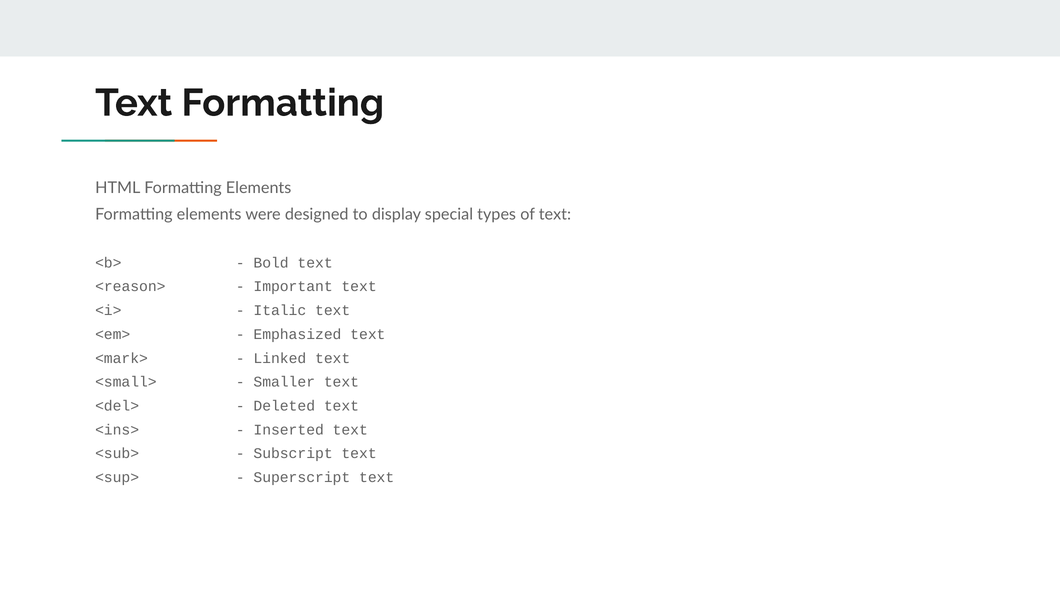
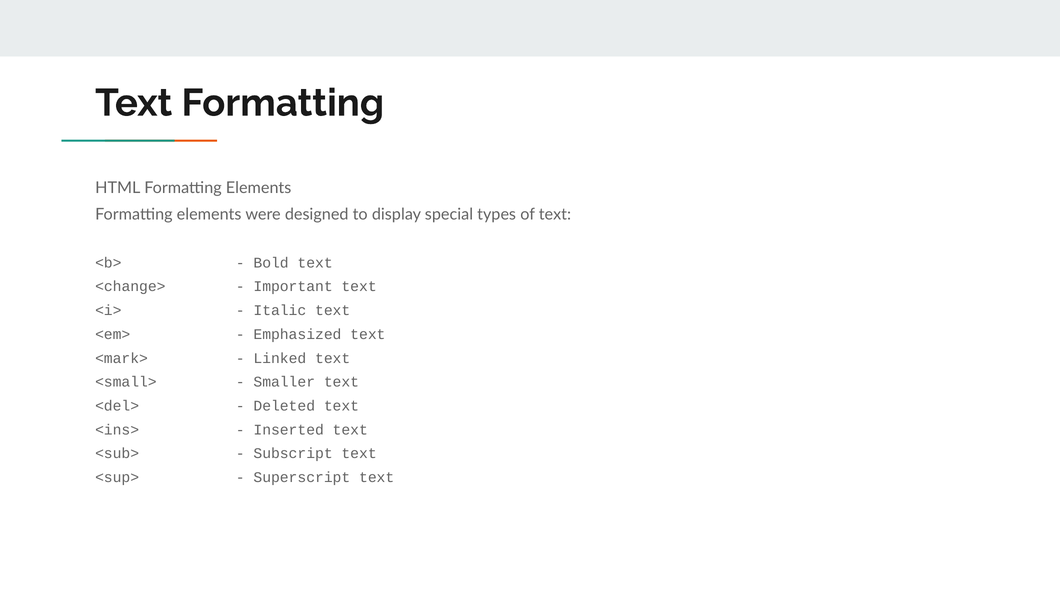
<reason>: <reason> -> <change> (130, 287)
